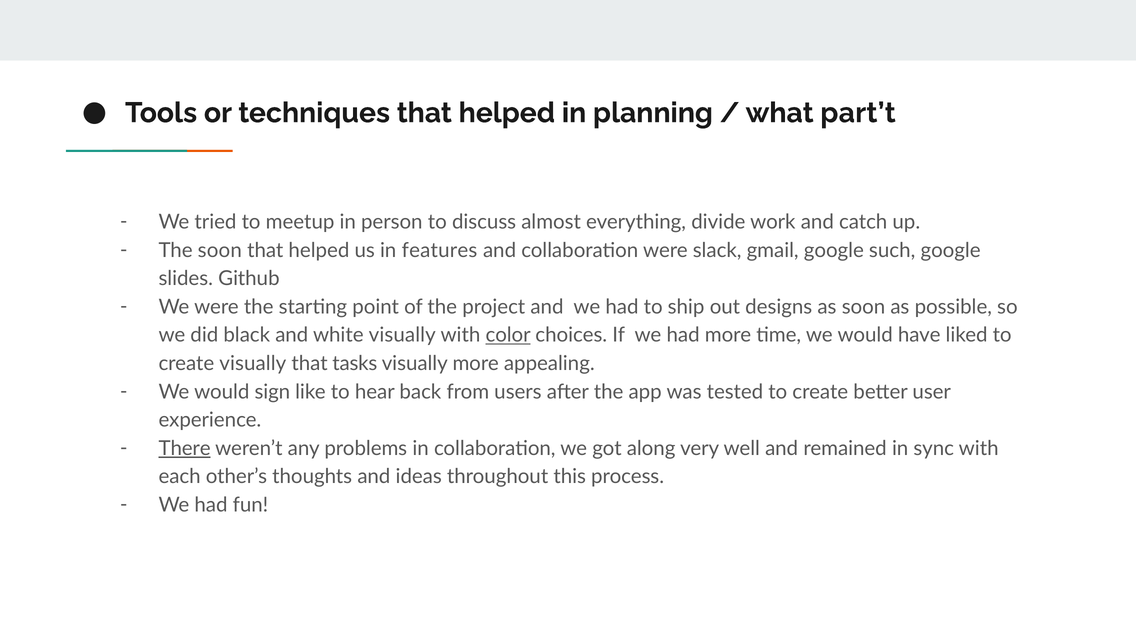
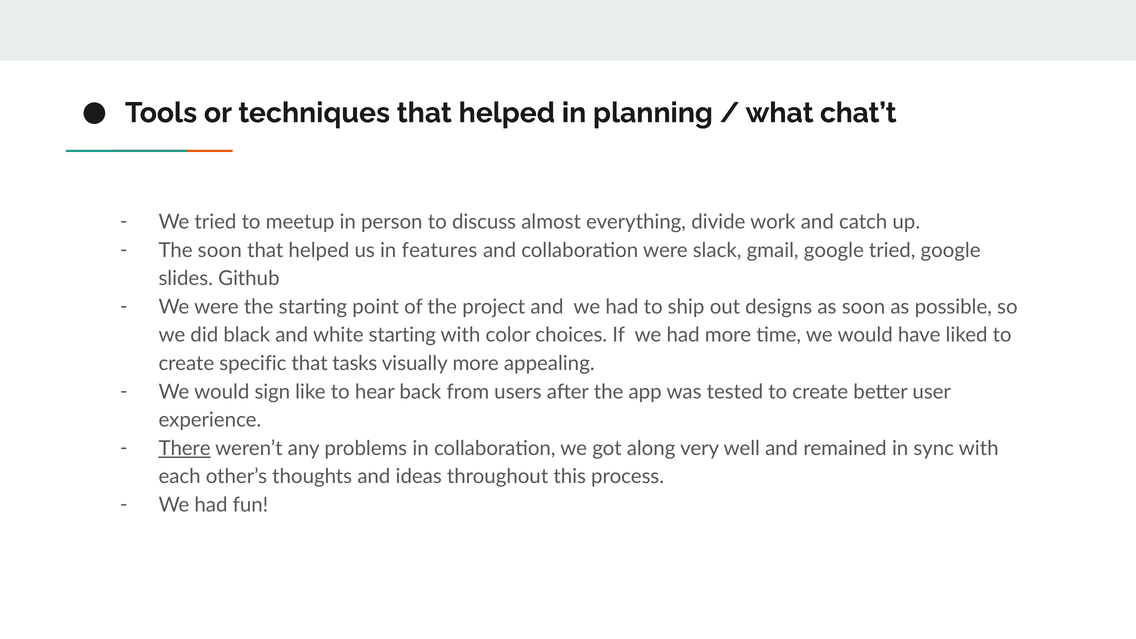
part’t: part’t -> chat’t (858, 113)
google such: such -> tried (892, 250)
white visually: visually -> starting (402, 335)
color underline: present -> none (508, 335)
create visually: visually -> specific (253, 363)
